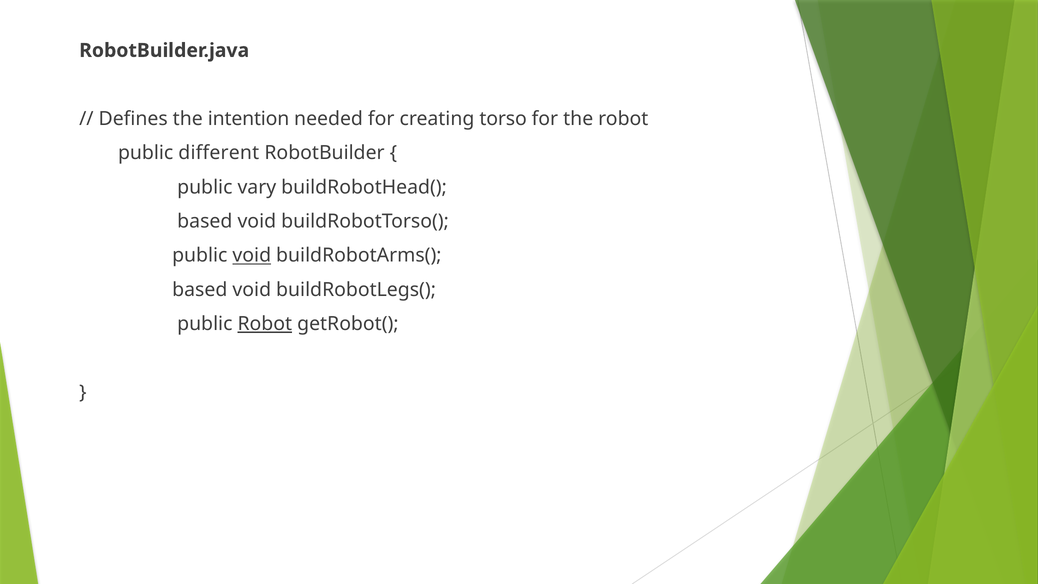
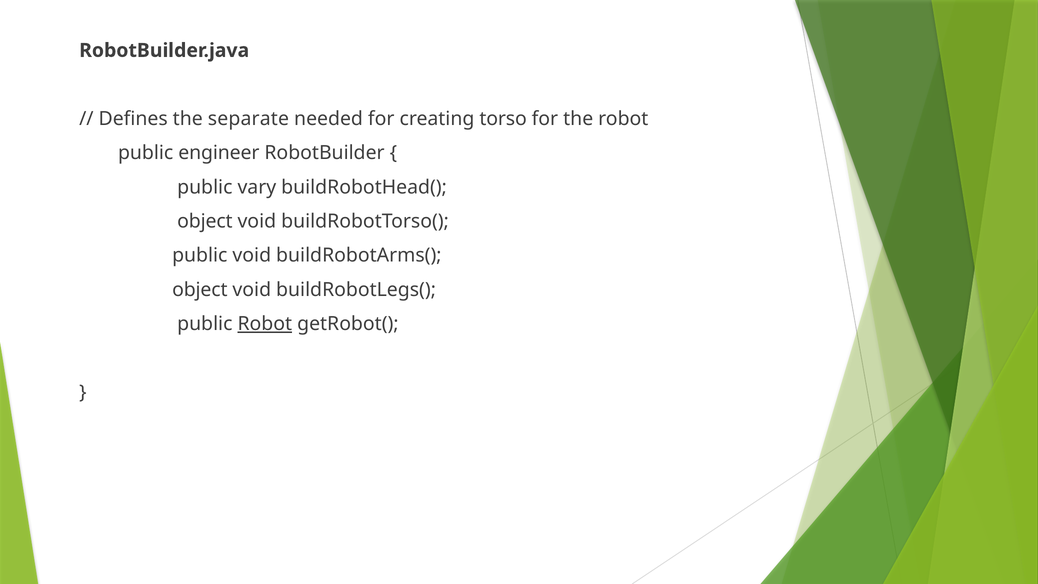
intention: intention -> separate (248, 119)
different: different -> engineer (219, 153)
based: based -> object (205, 221)
void underline: present -> none (252, 256)
based: based -> object (200, 290)
